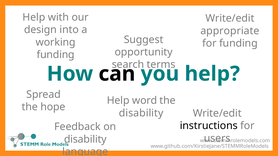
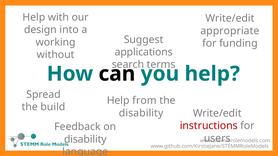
opportunity: opportunity -> applications (144, 52)
funding: funding -> without (56, 55)
word: word -> from (144, 101)
hope: hope -> build (53, 107)
instructions colour: black -> red (209, 126)
